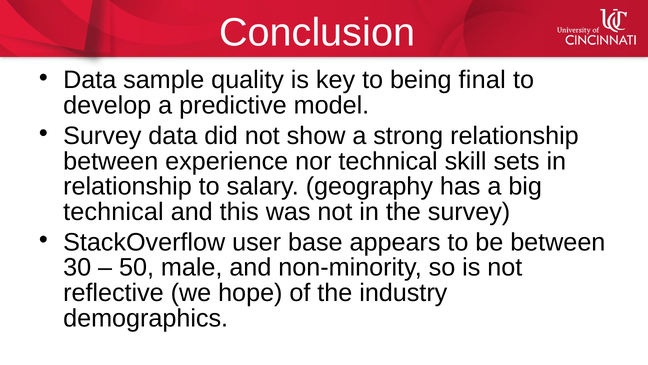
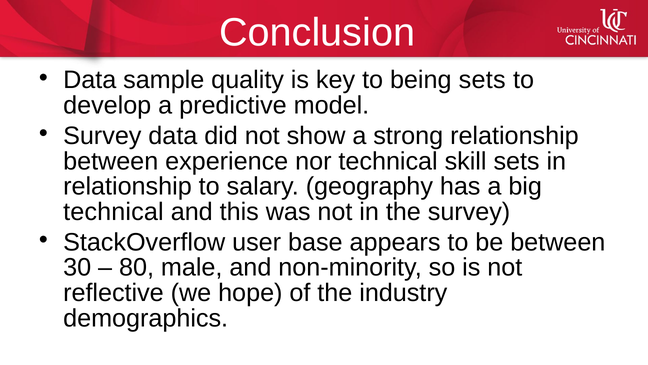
being final: final -> sets (482, 80)
50: 50 -> 80 (137, 267)
